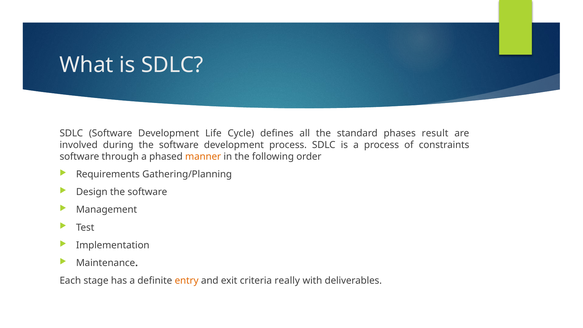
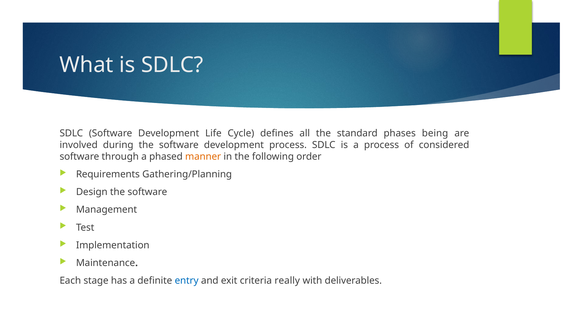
result: result -> being (435, 133)
constraints: constraints -> considered (444, 145)
entry colour: orange -> blue (187, 281)
